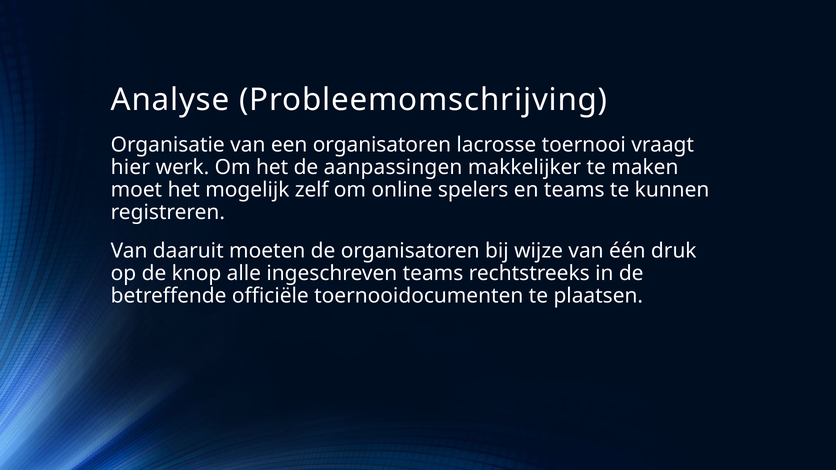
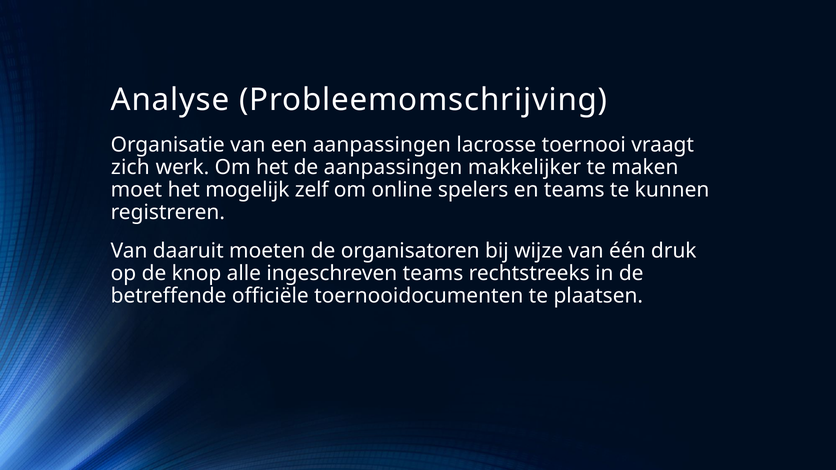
een organisatoren: organisatoren -> aanpassingen (382, 145)
hier: hier -> zich (130, 168)
